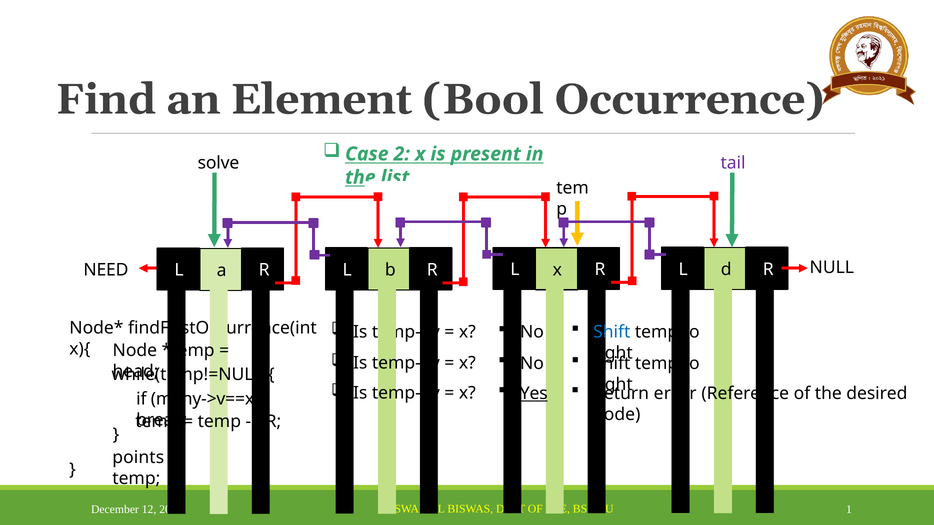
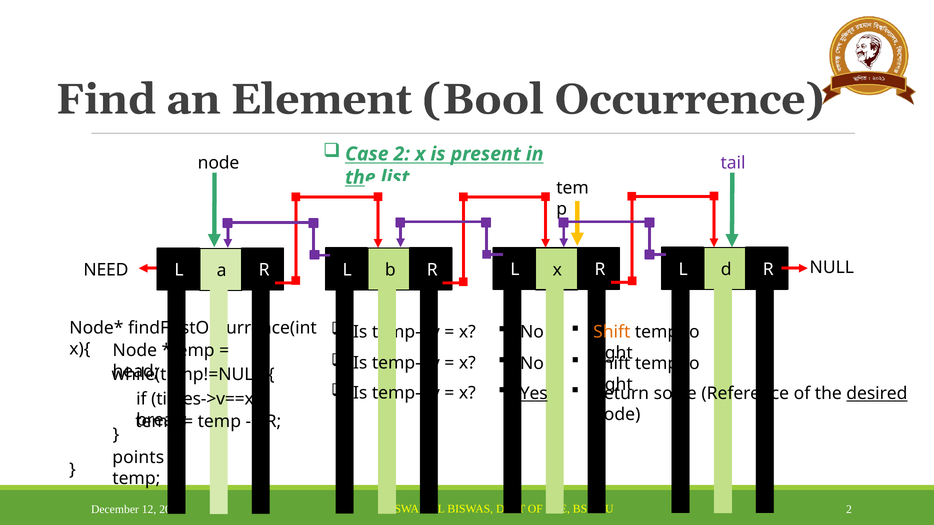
solve: solve -> node (219, 163)
Shift colour: blue -> orange (612, 332)
error: error -> solve (675, 394)
desired underline: none -> present (877, 394)
many->v==x: many->v==x -> times->v==x (205, 399)
1: 1 -> 2 (849, 510)
